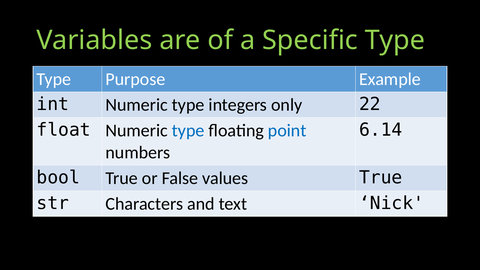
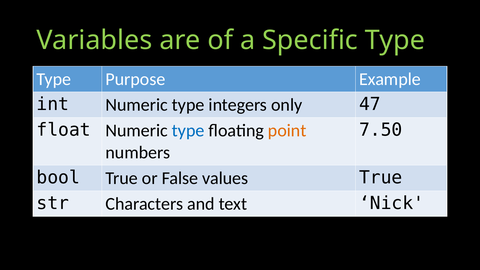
22: 22 -> 47 (370, 104)
point colour: blue -> orange (287, 130)
6.14: 6.14 -> 7.50 (381, 130)
